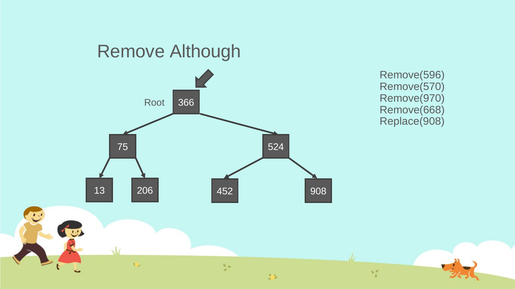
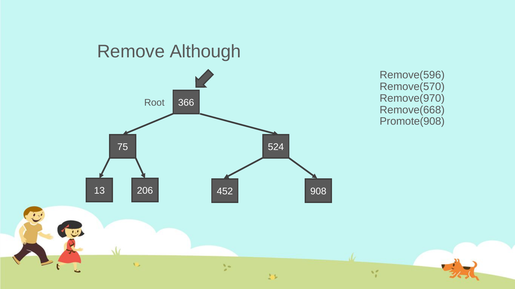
Replace(908: Replace(908 -> Promote(908 (412, 122)
